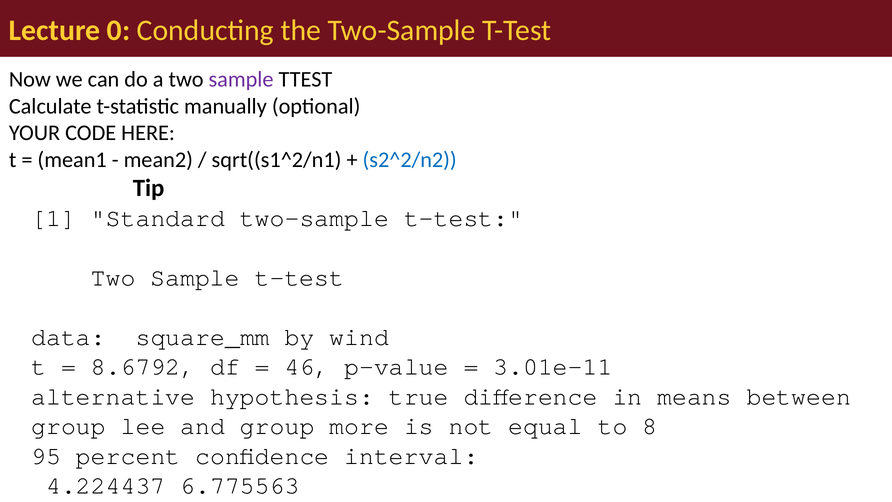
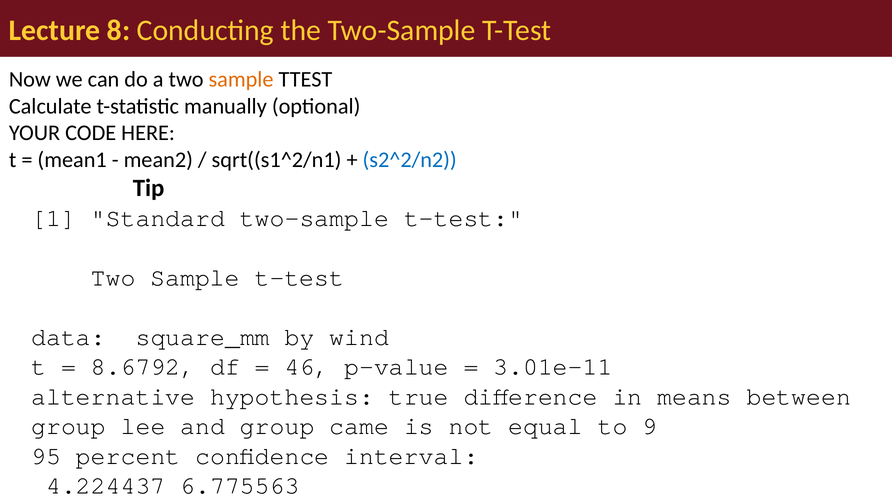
0: 0 -> 8 (119, 31)
sample colour: purple -> orange (241, 79)
more: more -> came (359, 426)
8: 8 -> 9 (650, 426)
